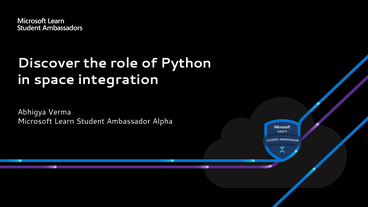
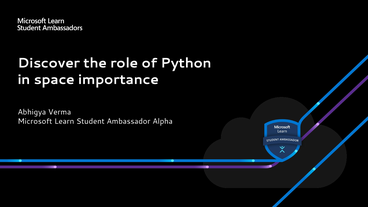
integration: integration -> importance (119, 80)
